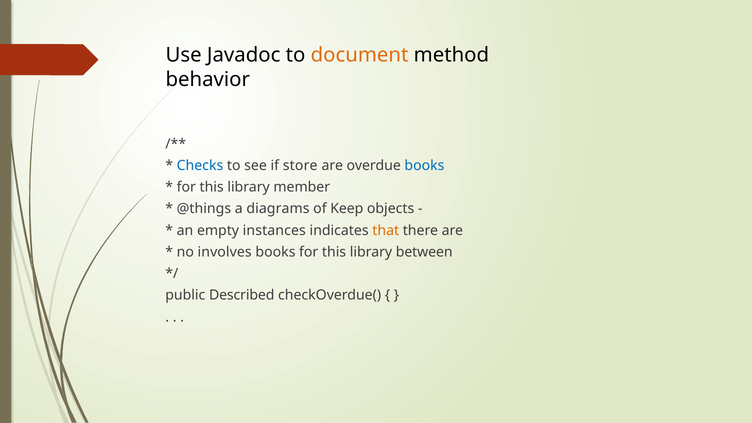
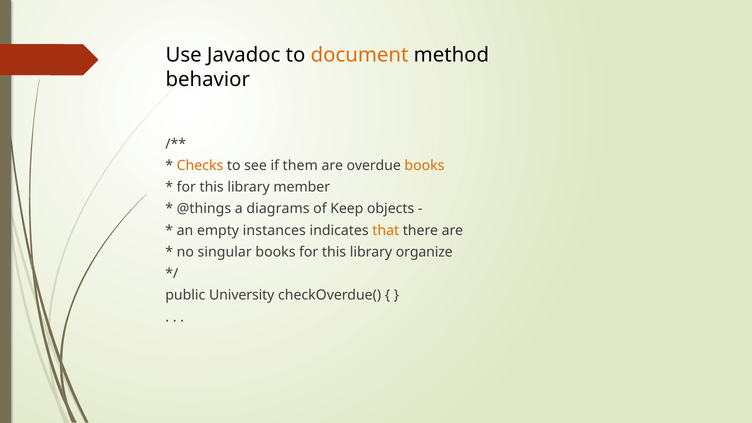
Checks colour: blue -> orange (200, 166)
store: store -> them (300, 166)
books colour: blue -> orange (424, 166)
involves: involves -> singular (225, 252)
between: between -> organize (424, 252)
Described: Described -> University (242, 295)
